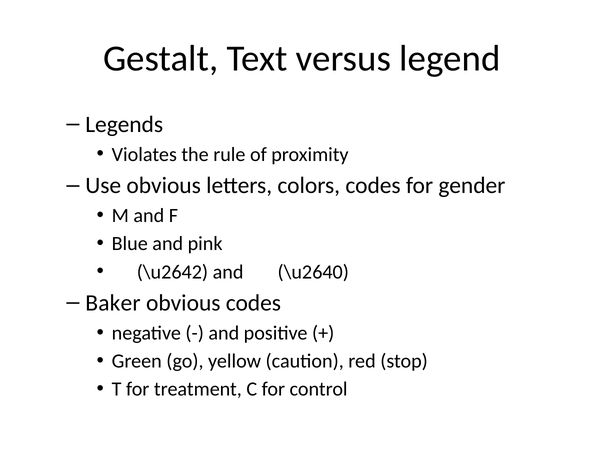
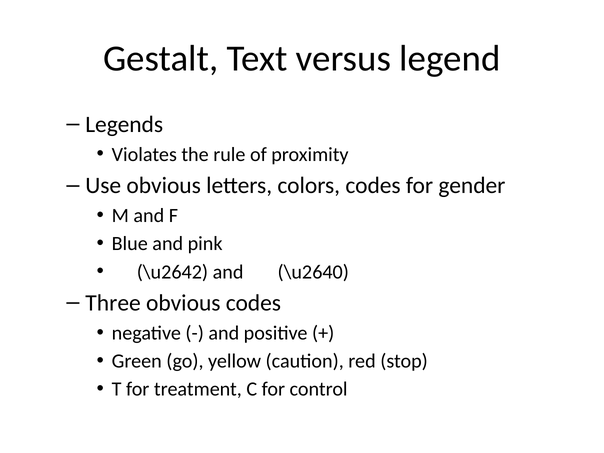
Baker: Baker -> Three (113, 303)
